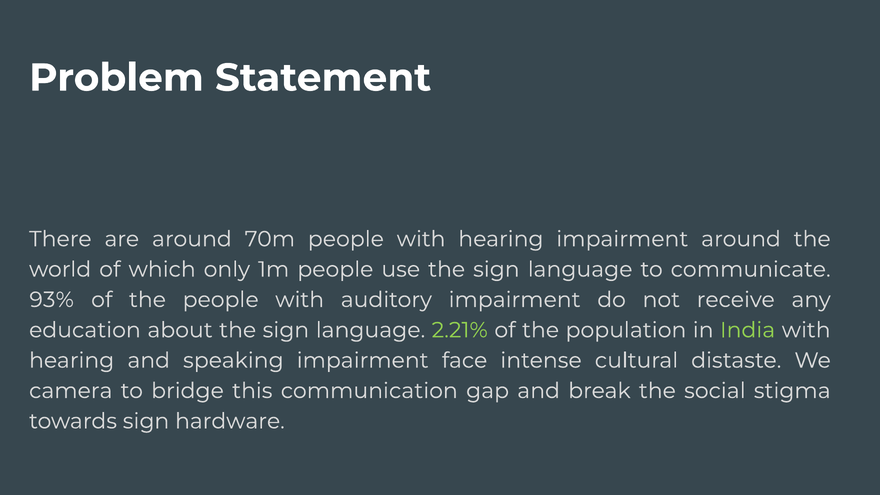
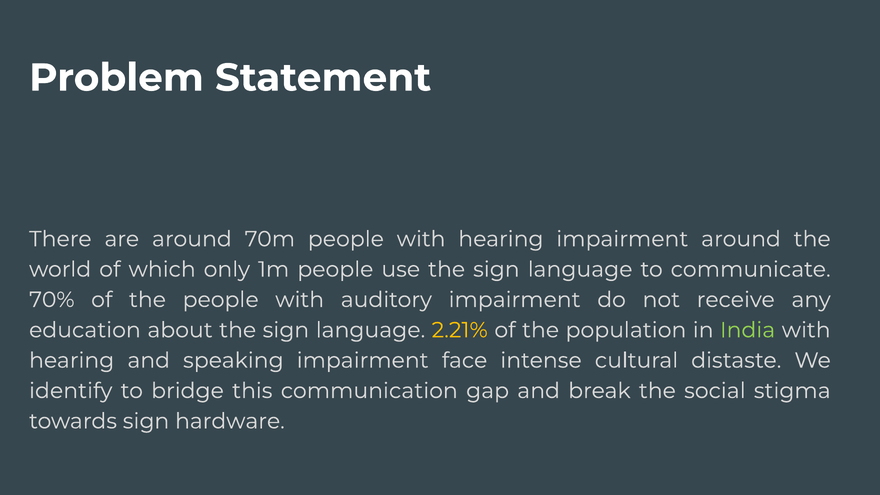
93%: 93% -> 70% (52, 300)
2.21% colour: light green -> yellow (460, 330)
camera: camera -> identify (71, 391)
